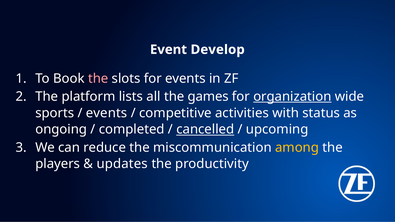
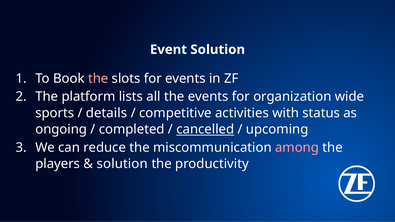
Event Develop: Develop -> Solution (218, 50)
the games: games -> events (208, 97)
organization underline: present -> none (292, 97)
events: events -> details (107, 113)
among colour: yellow -> pink (297, 148)
updates: updates -> solution (122, 164)
